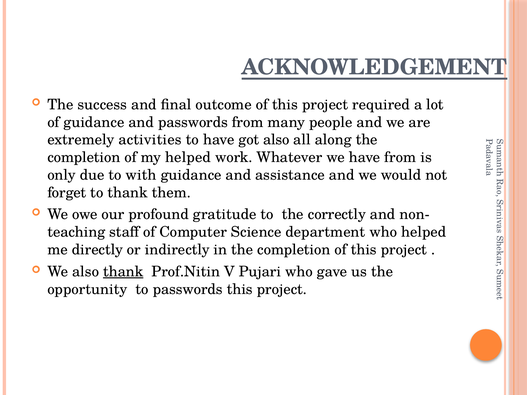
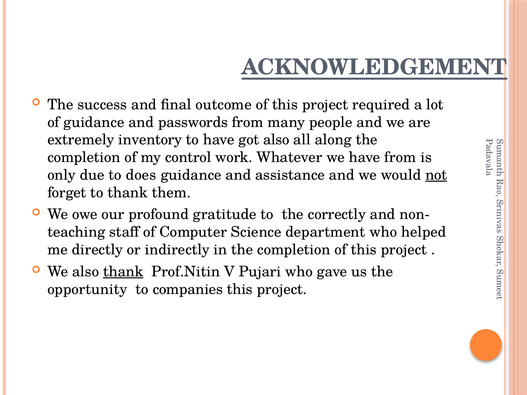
activities: activities -> inventory (150, 140)
my helped: helped -> control (188, 157)
with: with -> does (141, 175)
not underline: none -> present (436, 175)
to passwords: passwords -> companies (188, 289)
